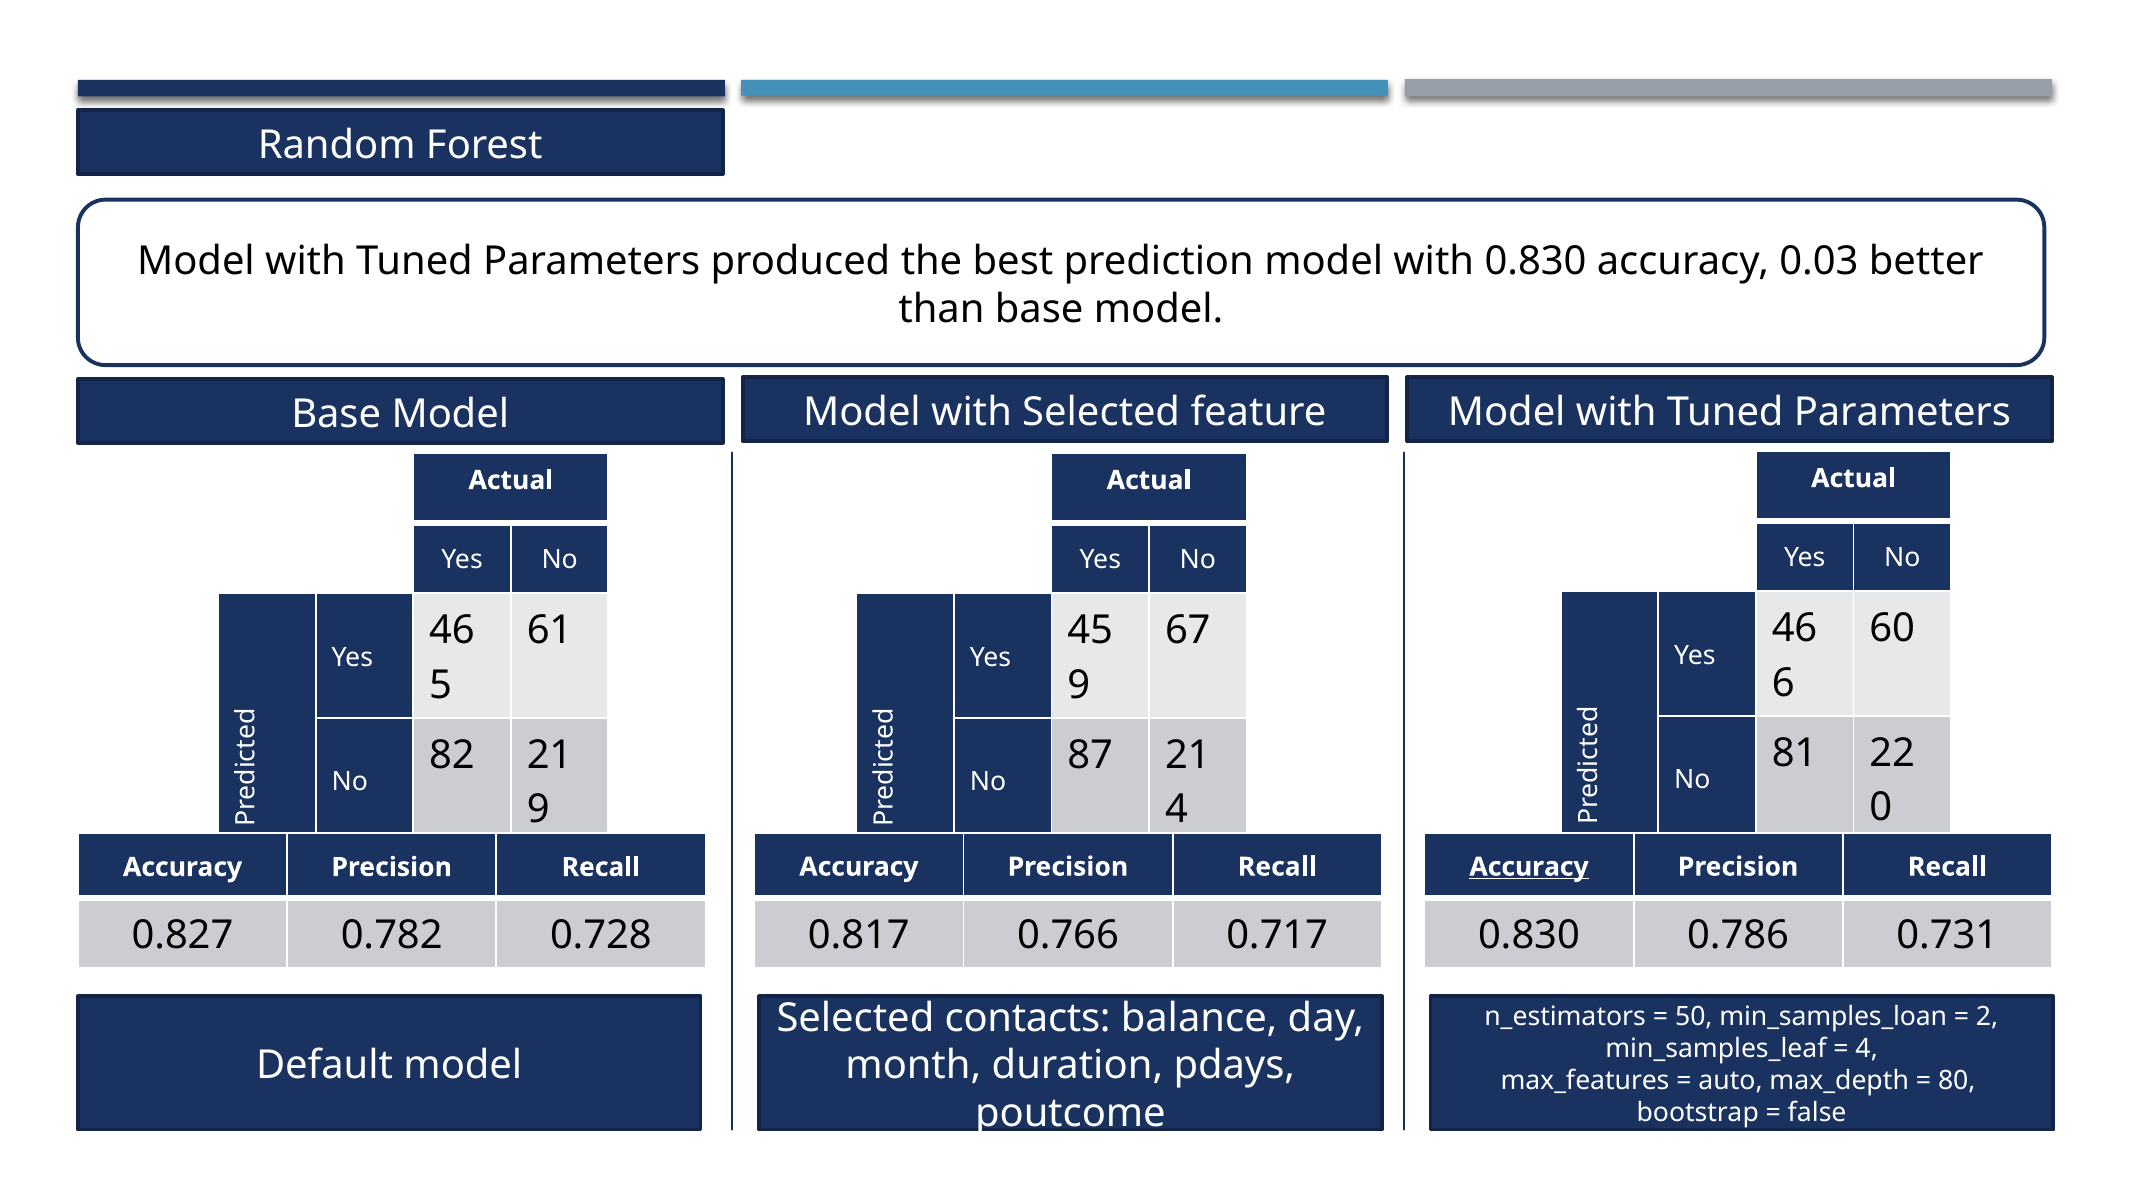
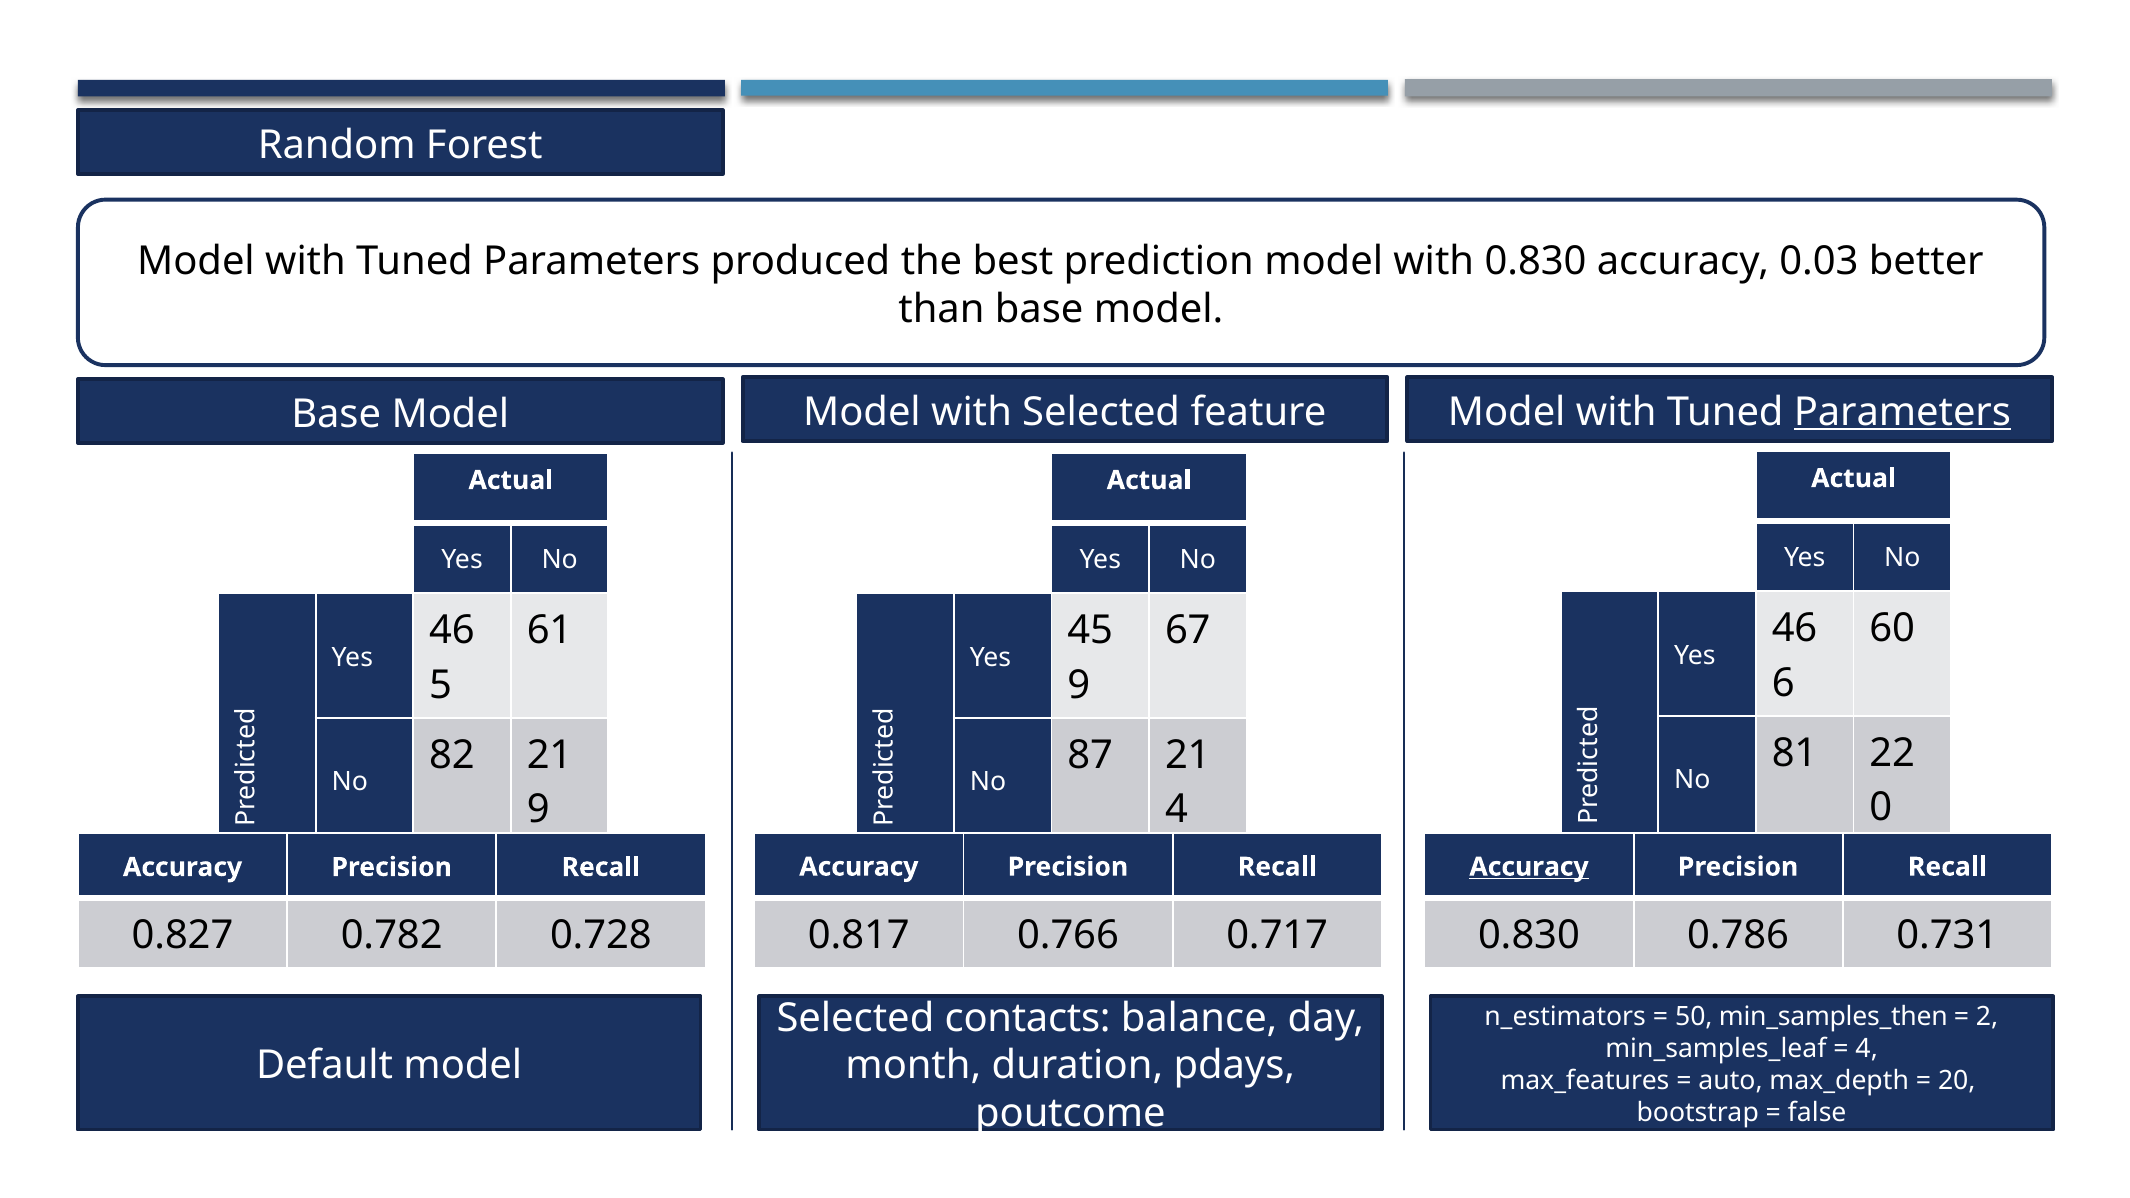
Parameters underline: none -> present (1902, 412)
min_samples_loan: min_samples_loan -> min_samples_then (1833, 1017)
80: 80 -> 20 (1957, 1081)
